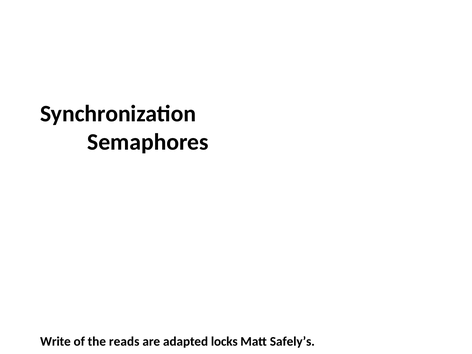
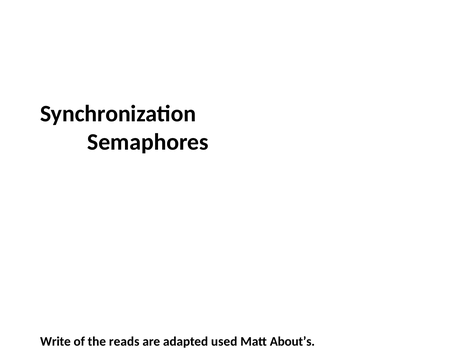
locks: locks -> used (224, 342)
Safely’s: Safely’s -> About’s (292, 342)
